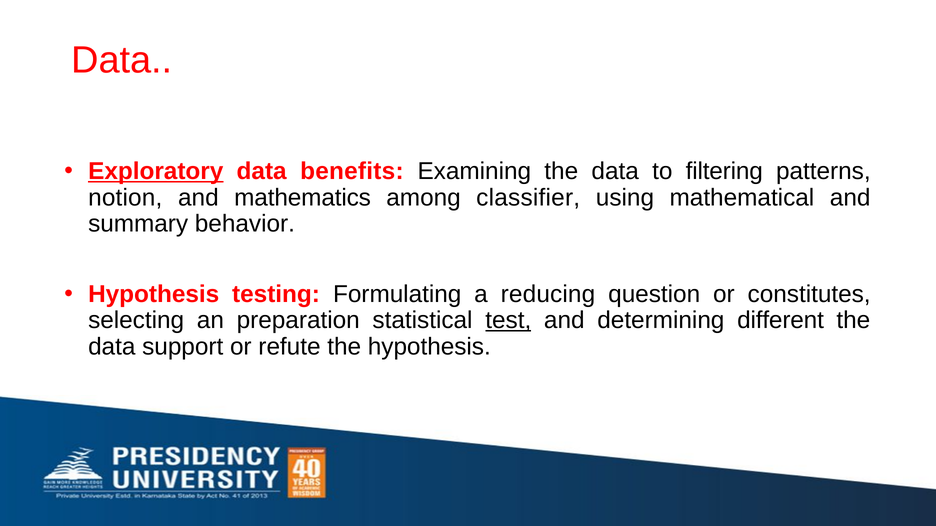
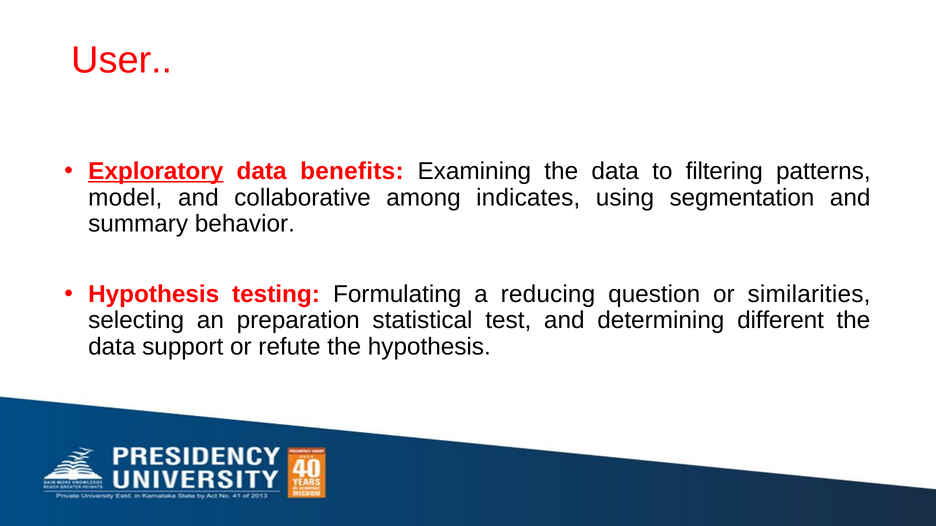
Data: Data -> User (122, 60)
notion: notion -> model (125, 198)
mathematics: mathematics -> collaborative (302, 198)
classifier: classifier -> indicates (528, 198)
mathematical: mathematical -> segmentation (742, 198)
constitutes: constitutes -> similarities (809, 294)
test underline: present -> none (508, 321)
